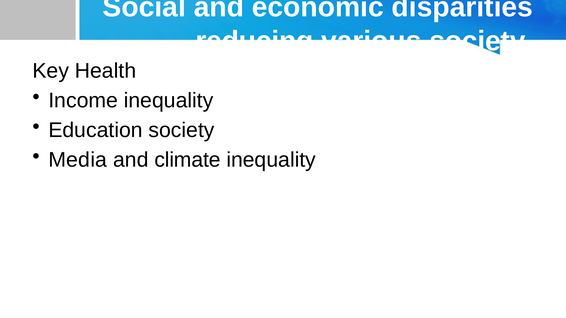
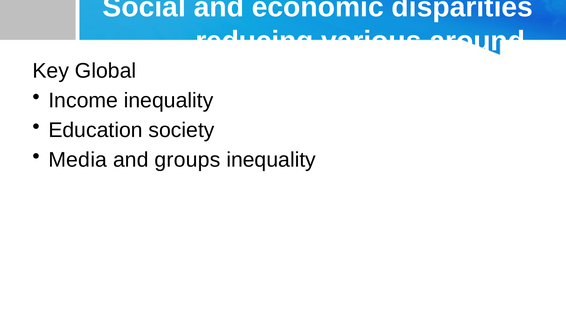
various society: society -> around (481, 41)
Health: Health -> Global (106, 71)
climate: climate -> groups (187, 160)
